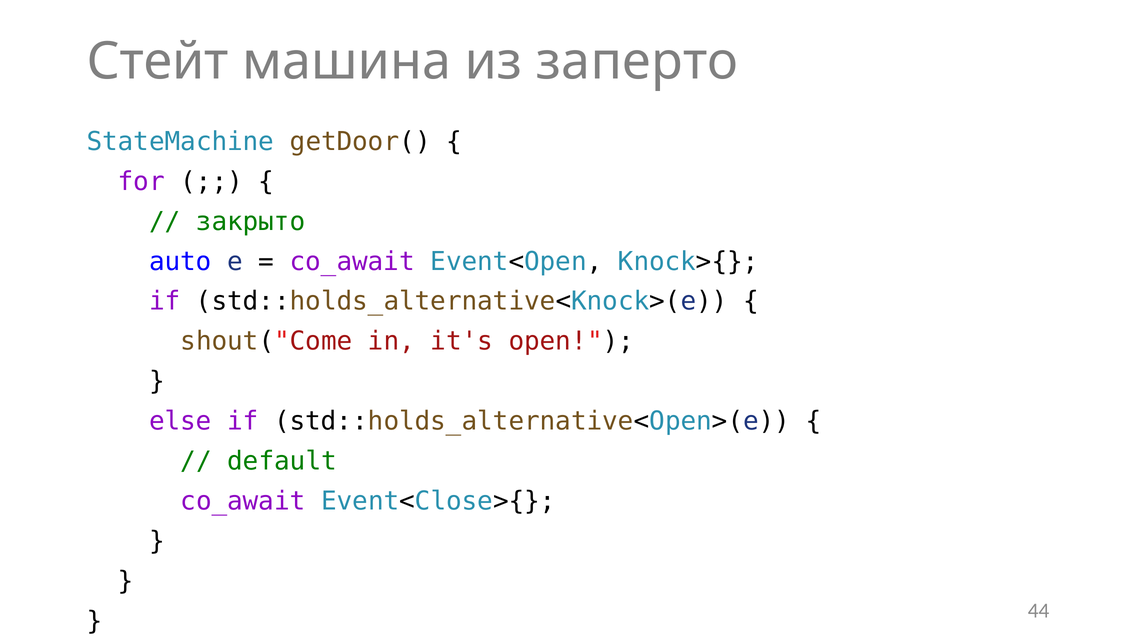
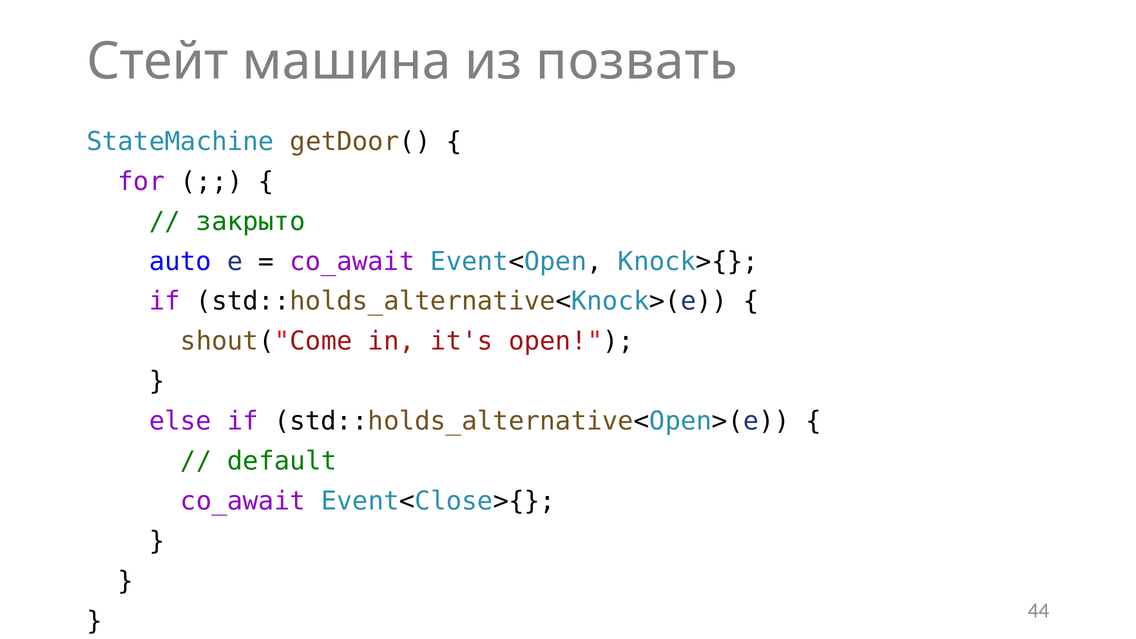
заперто: заперто -> позвать (637, 61)
